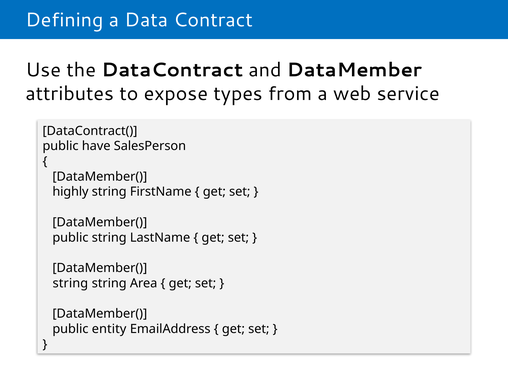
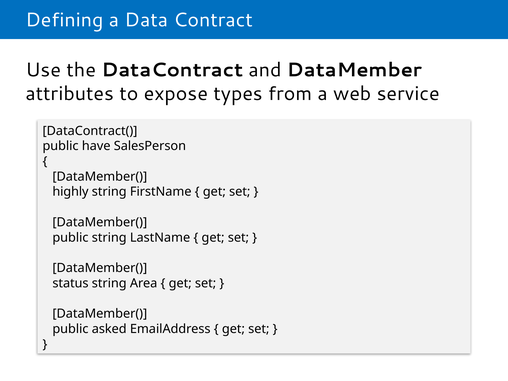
string: string -> status (70, 283)
entity: entity -> asked (109, 329)
